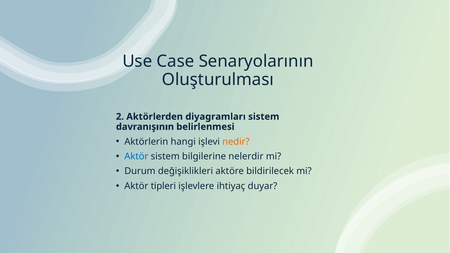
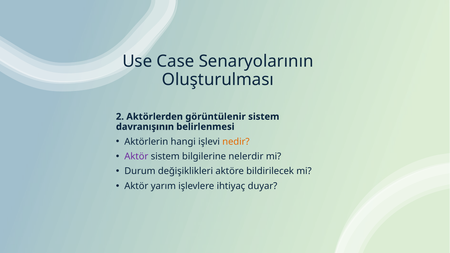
diyagramları: diyagramları -> görüntülenir (216, 117)
Aktör colour: blue -> purple (136, 156)
tipleri: tipleri -> yarım (163, 186)
